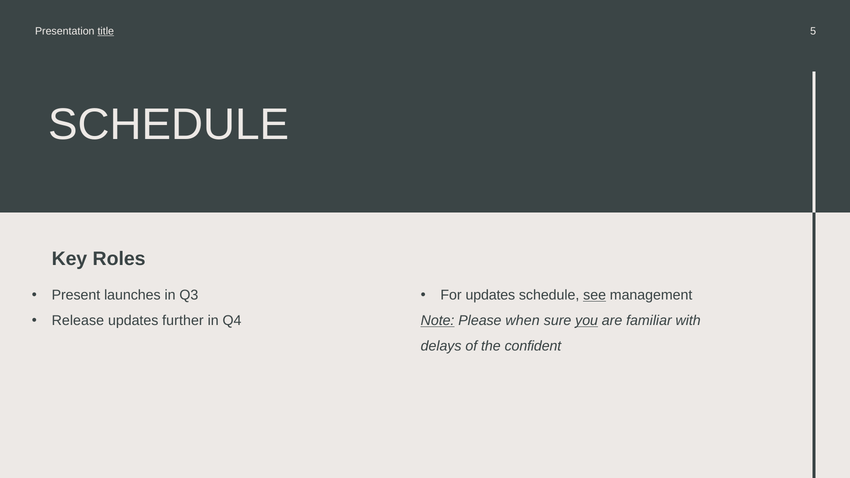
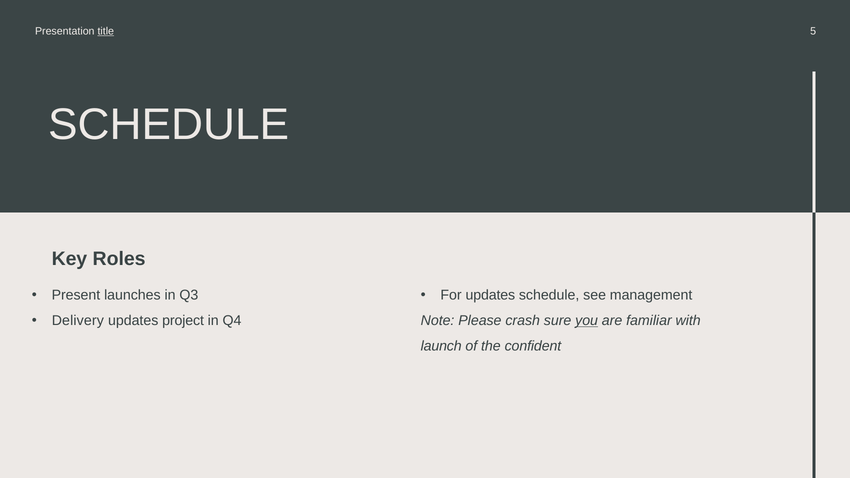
see underline: present -> none (595, 295)
Release: Release -> Delivery (78, 321)
further: further -> project (183, 321)
Note underline: present -> none (438, 321)
when: when -> crash (523, 321)
delays: delays -> launch (441, 346)
